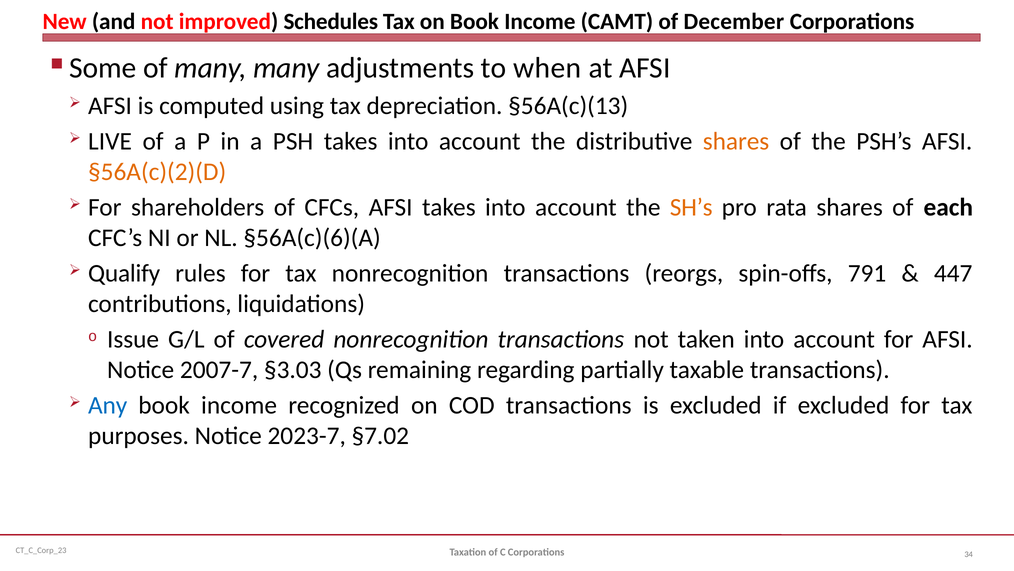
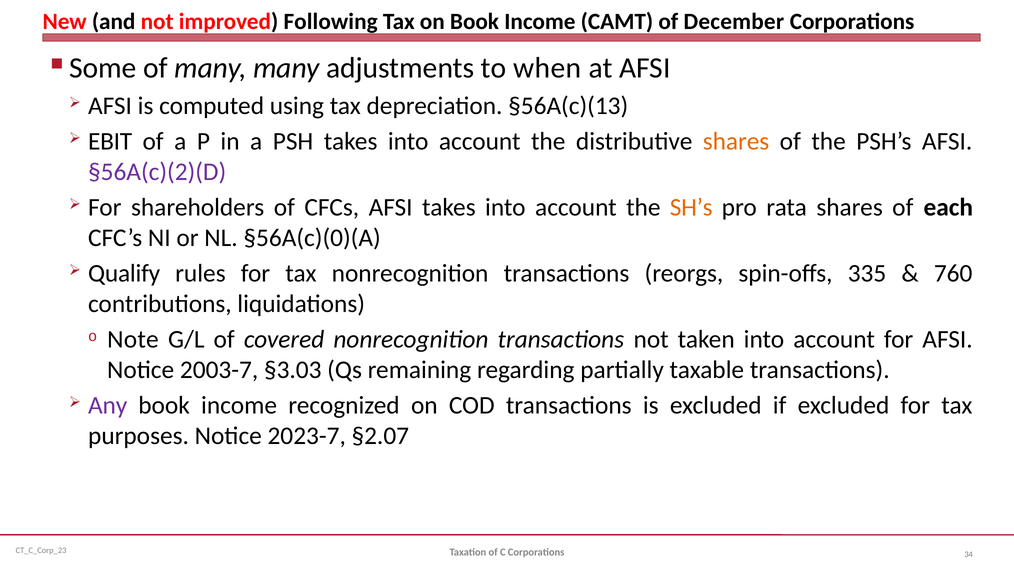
Schedules: Schedules -> Following (331, 21)
LIVE: LIVE -> EBIT (110, 141)
§56A(c)(2)(D colour: orange -> purple (157, 172)
§56A(c)(6)(A: §56A(c)(6)(A -> §56A(c)(0)(A (312, 237)
791: 791 -> 335 (867, 273)
447: 447 -> 760 (953, 273)
Issue: Issue -> Note (133, 339)
2007-7: 2007-7 -> 2003-7 (219, 369)
Any colour: blue -> purple (108, 405)
§7.02: §7.02 -> §2.07 (380, 435)
